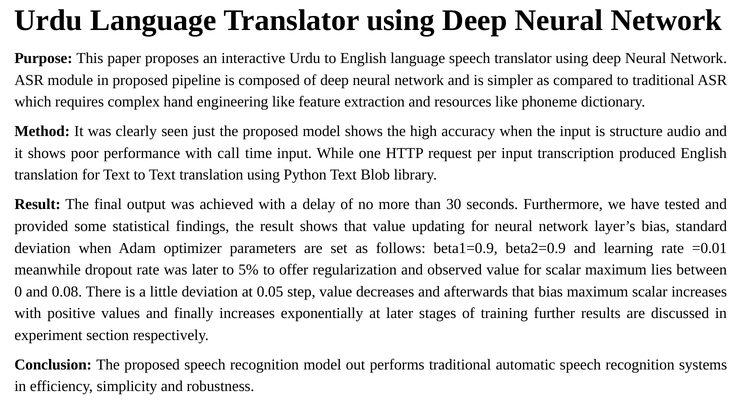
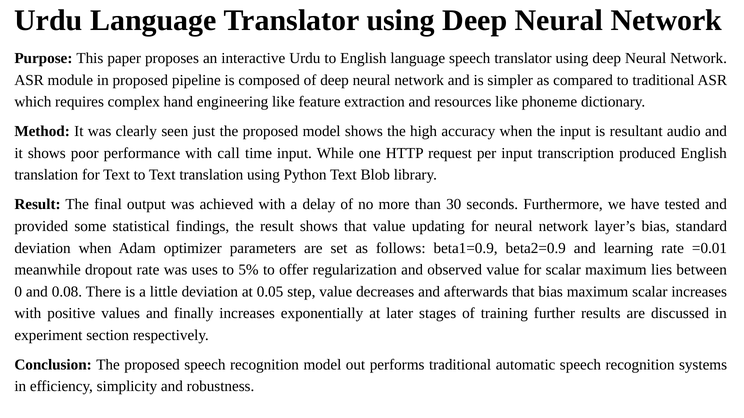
structure: structure -> resultant (636, 132)
was later: later -> uses (205, 270)
